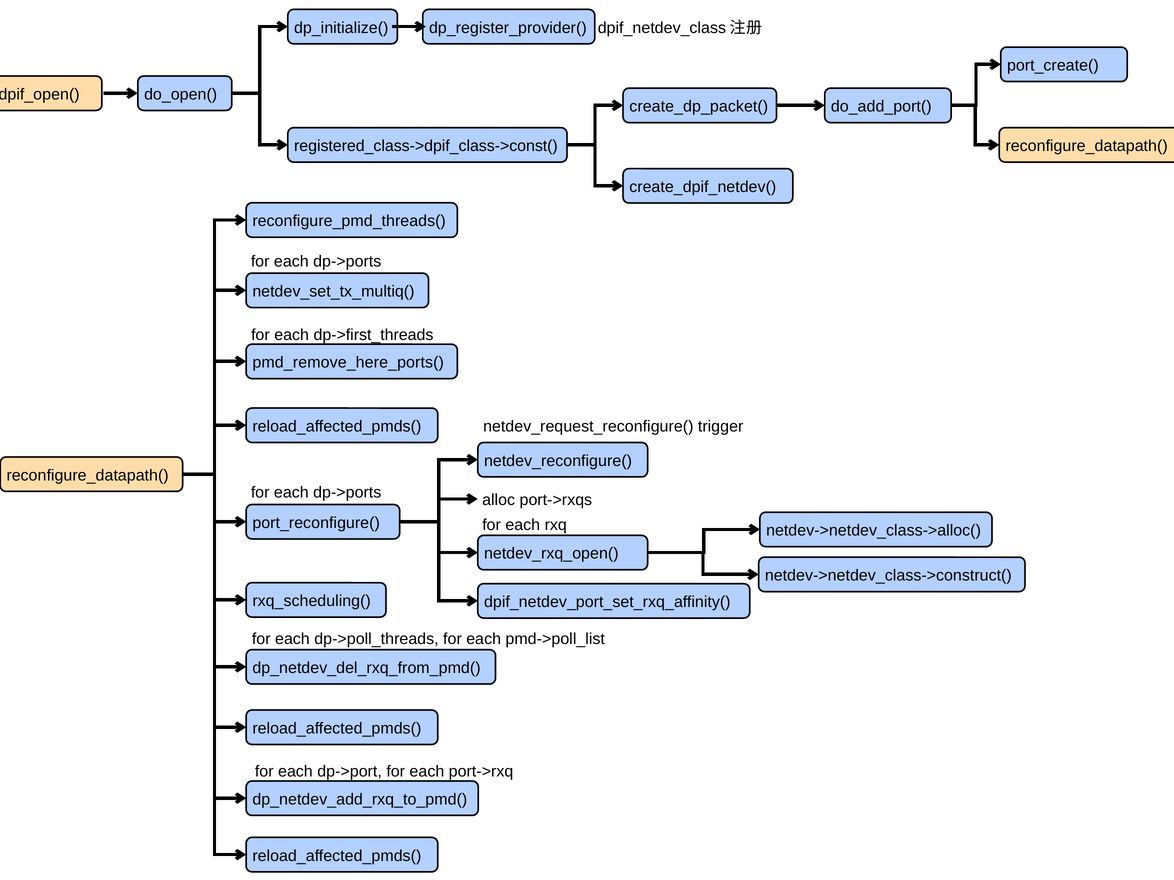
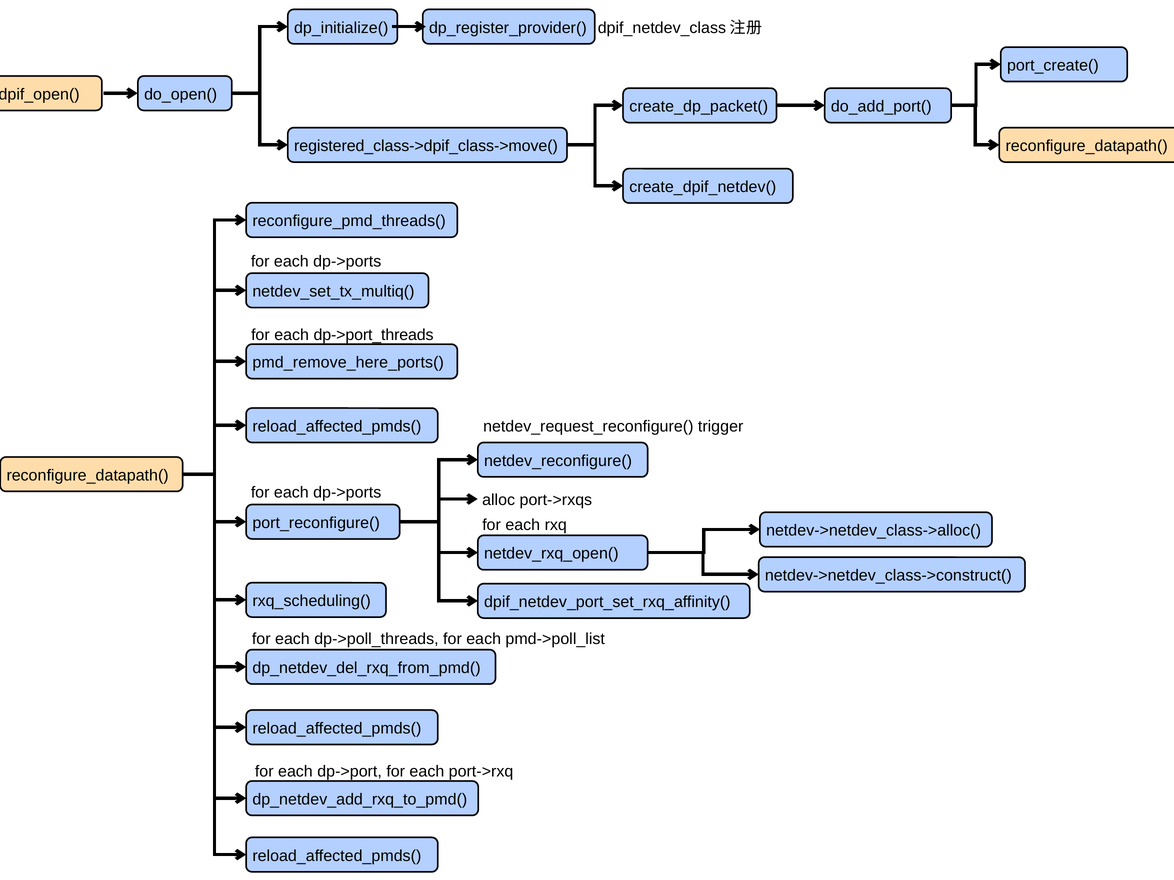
registered_class->dpif_class->const(: registered_class->dpif_class->const( -> registered_class->dpif_class->move( (426, 146)
dp->first_threads: dp->first_threads -> dp->port_threads (374, 335)
